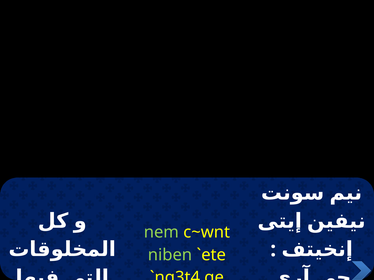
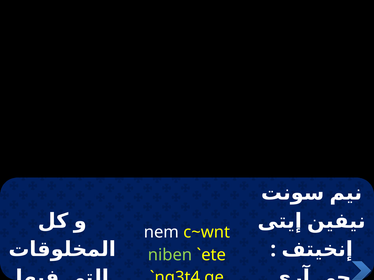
nem colour: light green -> white (161, 233)
